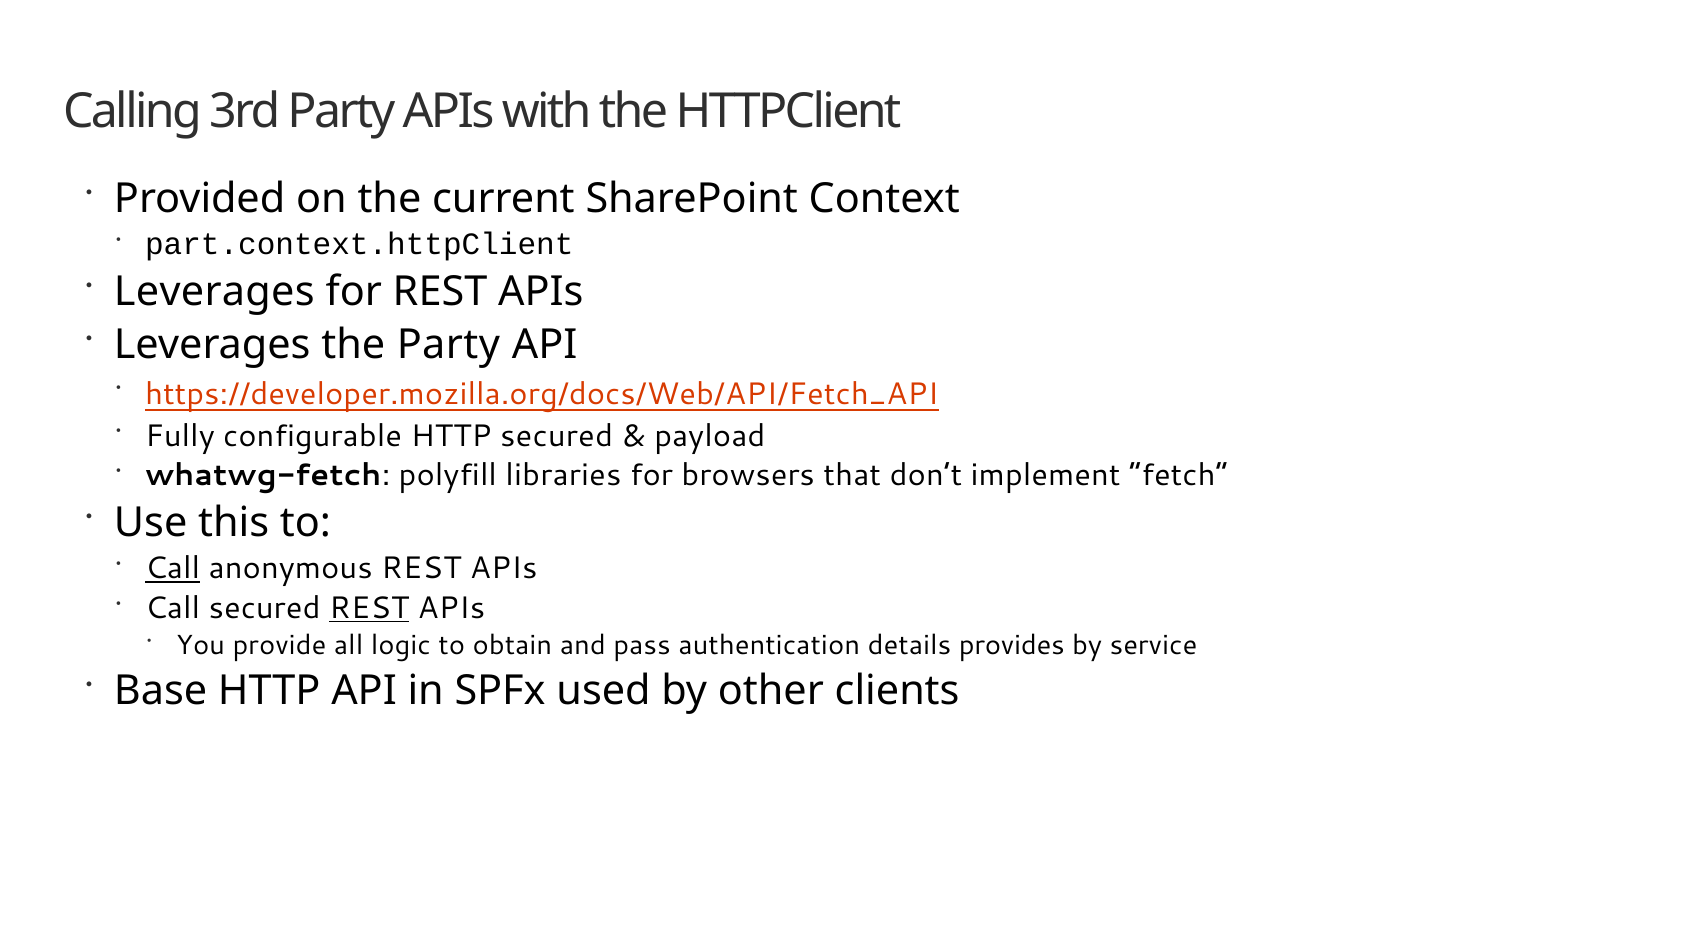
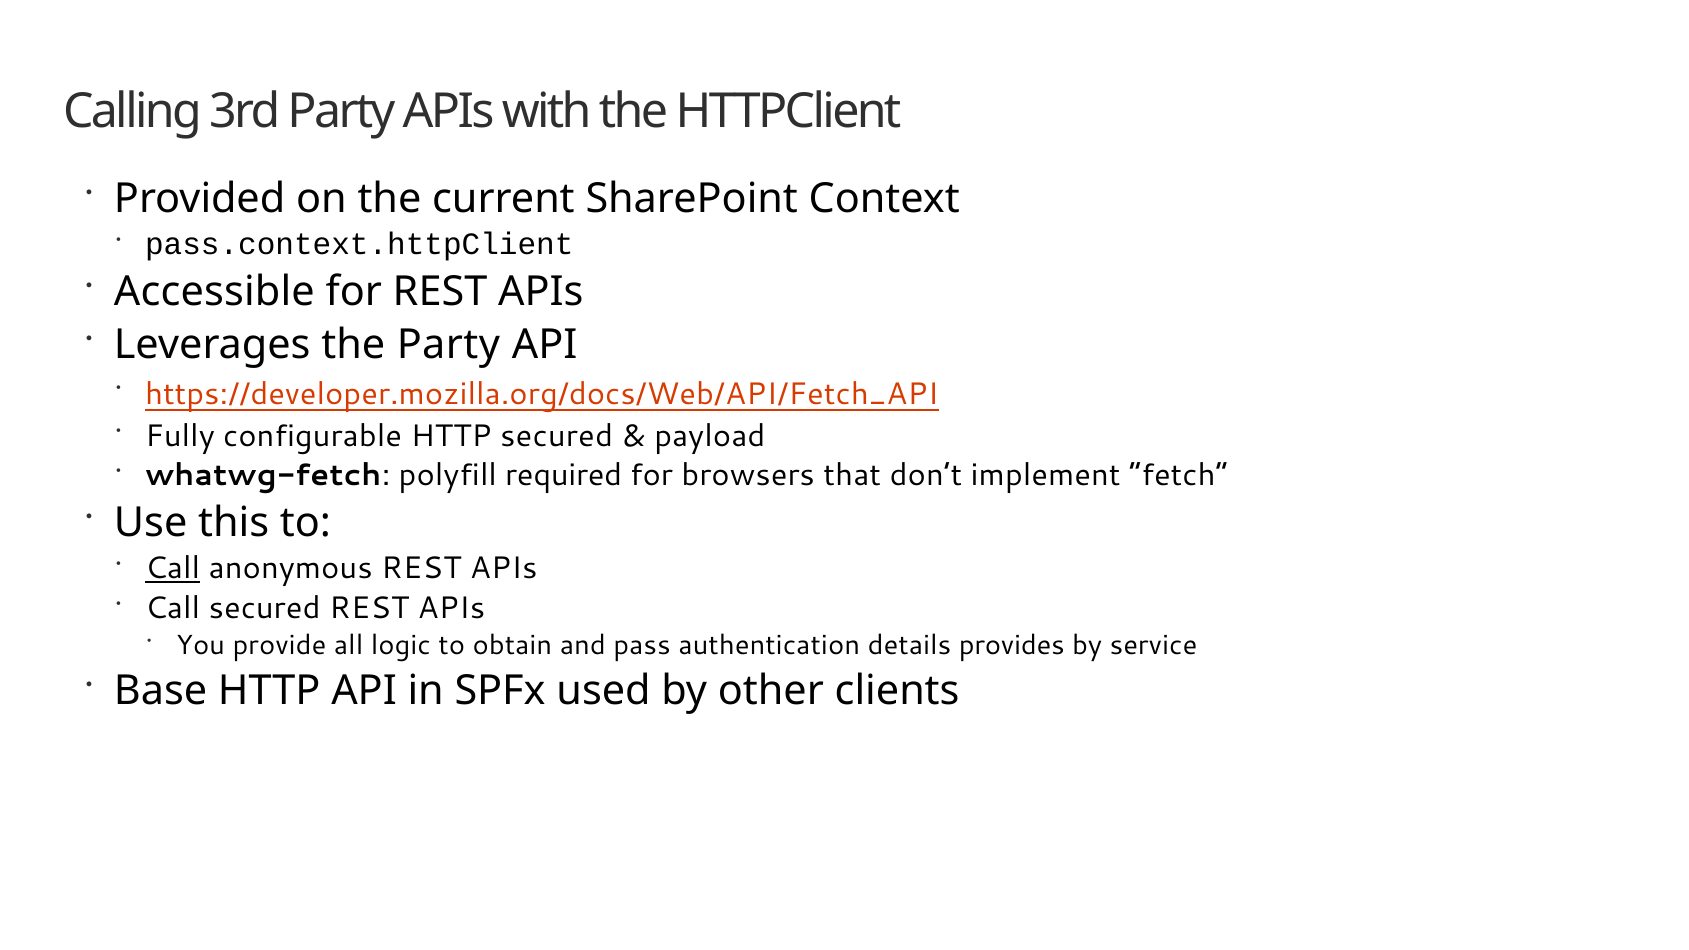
part.context.httpClient: part.context.httpClient -> pass.context.httpClient (359, 245)
Leverages: Leverages -> Accessible (214, 292)
libraries: libraries -> required (564, 476)
REST underline: present -> none (369, 608)
